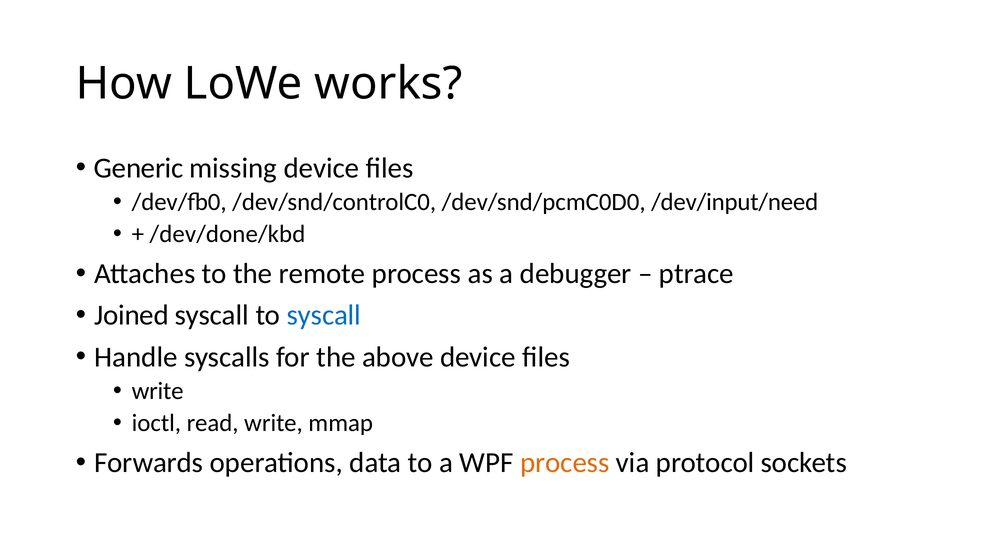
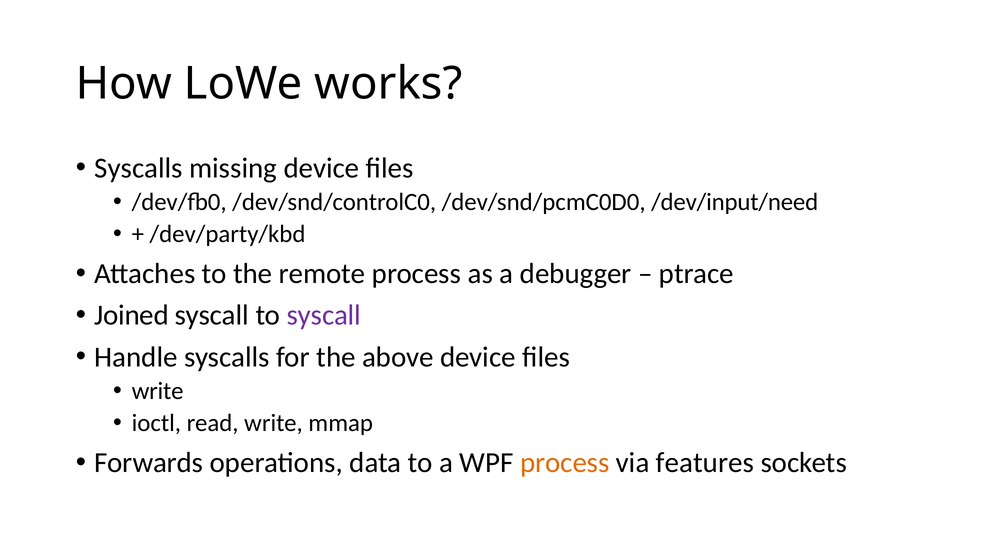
Generic: Generic -> Syscalls (139, 168)
/dev/done/kbd: /dev/done/kbd -> /dev/party/kbd (228, 234)
syscall colour: blue -> purple (324, 315)
protocol: protocol -> features (705, 463)
